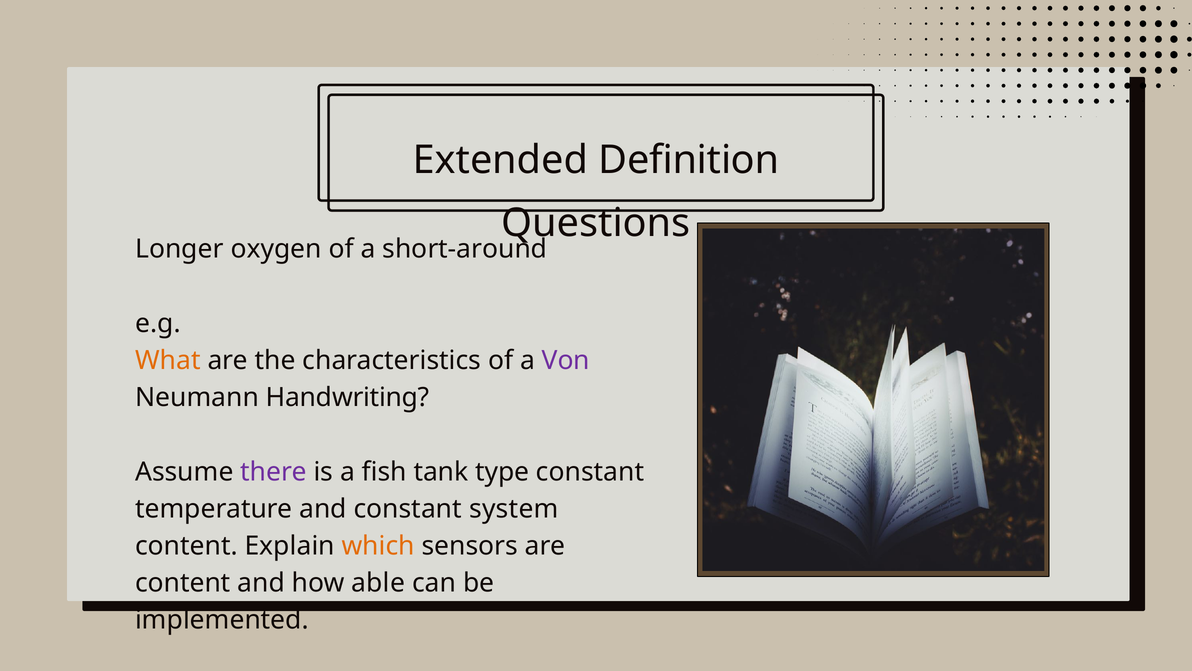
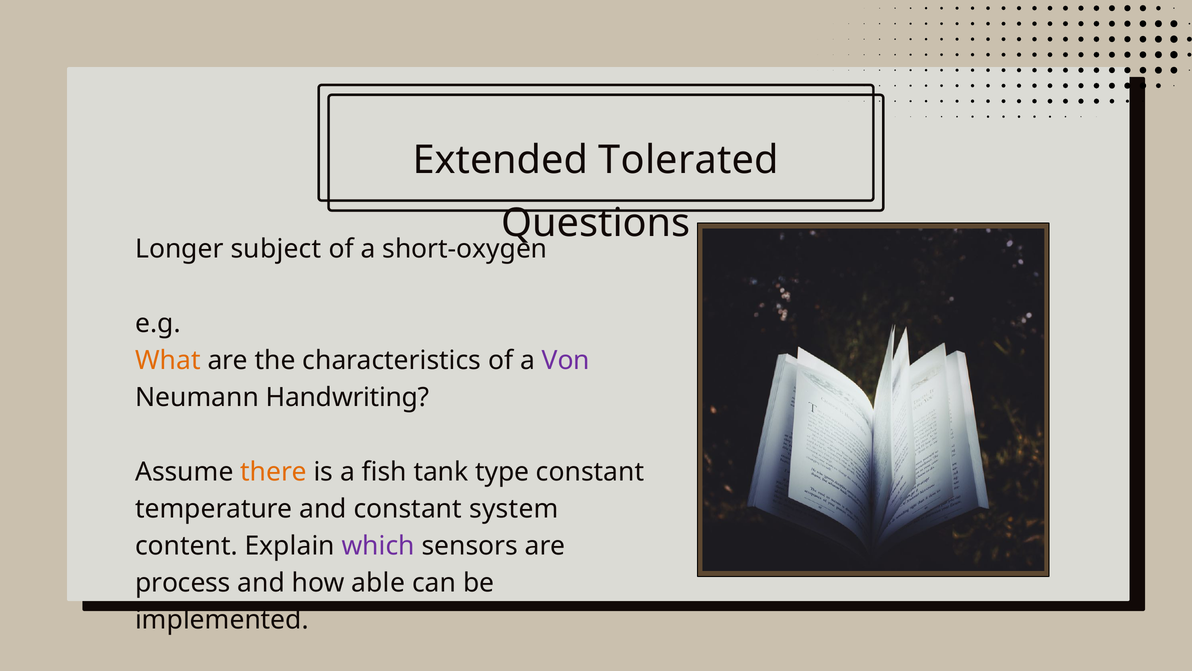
Definition: Definition -> Tolerated (689, 160)
oxygen: oxygen -> subject (276, 249)
short-around: short-around -> short-oxygen (465, 249)
there colour: purple -> orange (274, 471)
which colour: orange -> purple (378, 546)
content: content -> process (183, 583)
